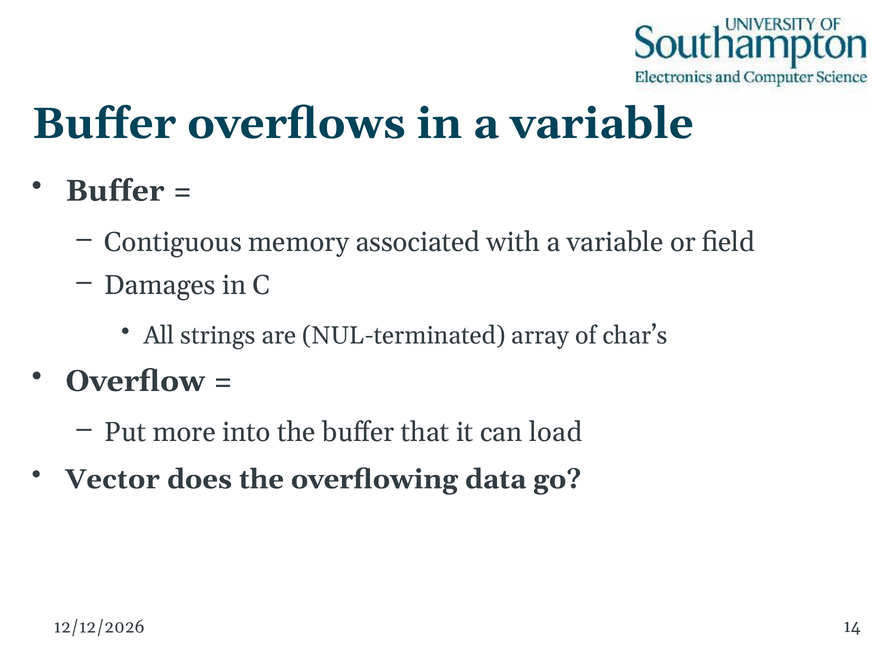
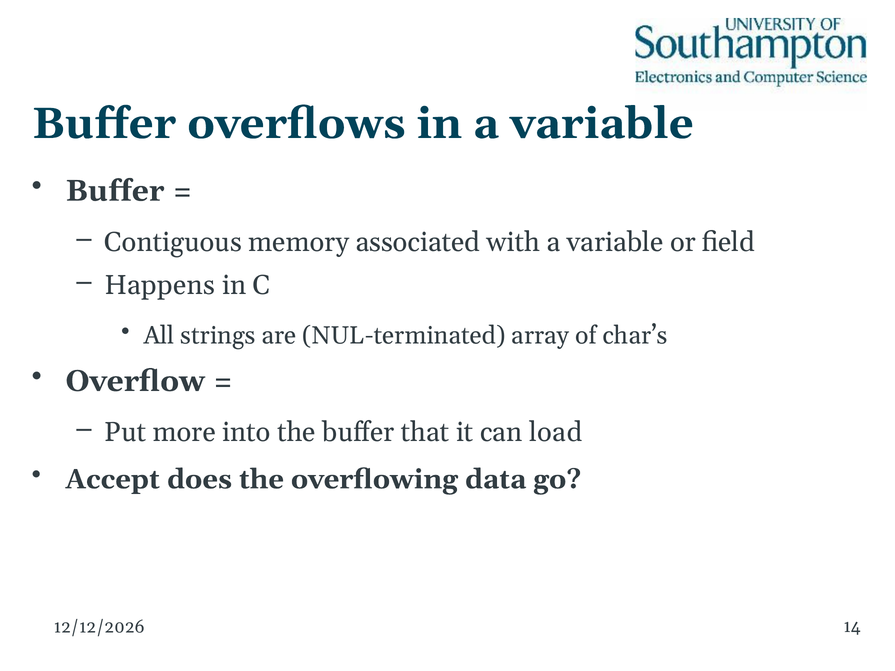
Damages: Damages -> Happens (160, 285)
Vector: Vector -> Accept (113, 479)
